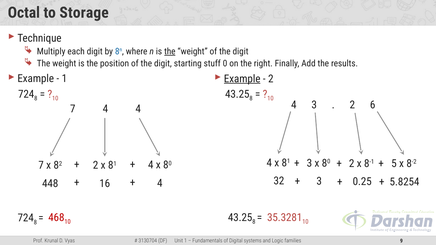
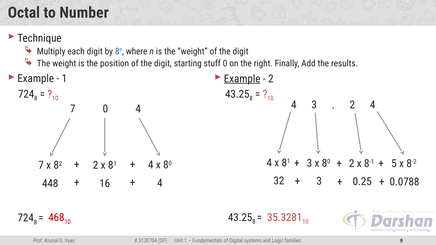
Storage: Storage -> Number (84, 13)
the underline: present -> none (170, 51)
6: 6 -> 4 (373, 105)
7 4: 4 -> 0 (105, 109)
5.8254: 5.8254 -> 0.0788 (405, 182)
